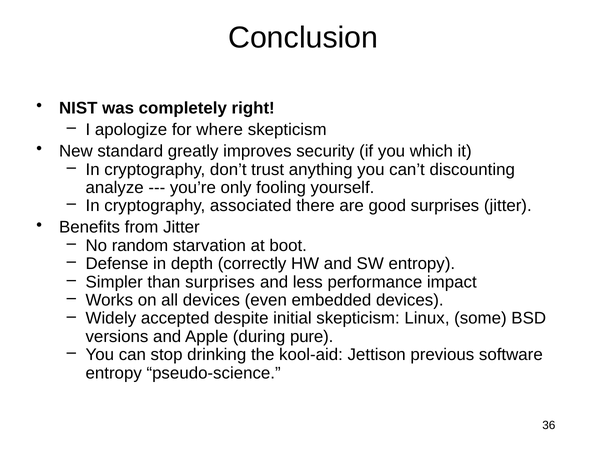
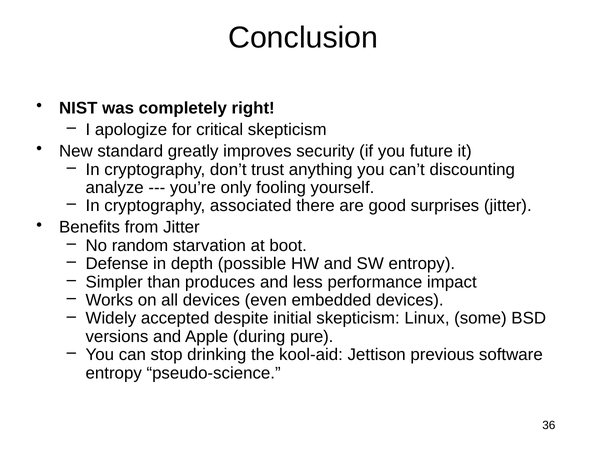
where: where -> critical (220, 130)
which: which -> future (431, 151)
correctly: correctly -> possible (252, 264)
than surprises: surprises -> produces (220, 282)
